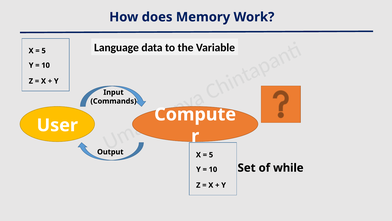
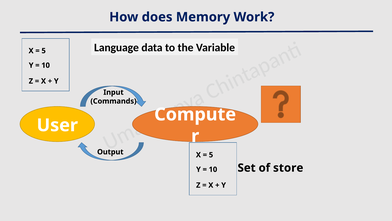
while: while -> store (288, 168)
